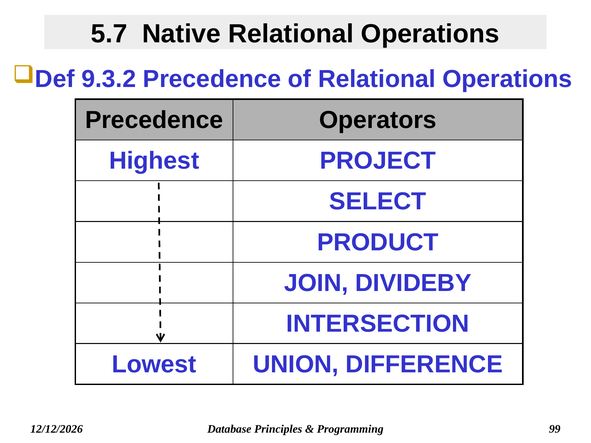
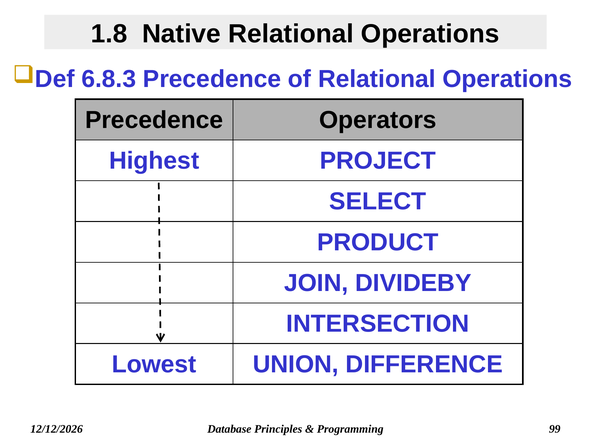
5.7: 5.7 -> 1.8 (109, 34)
9.3.2: 9.3.2 -> 6.8.3 (109, 79)
